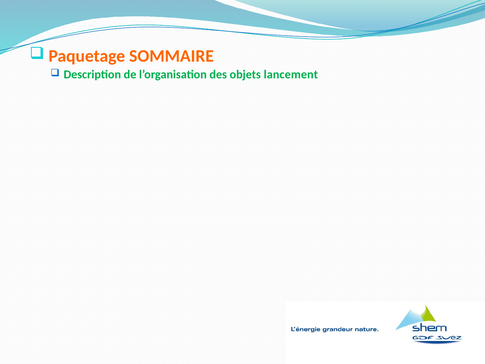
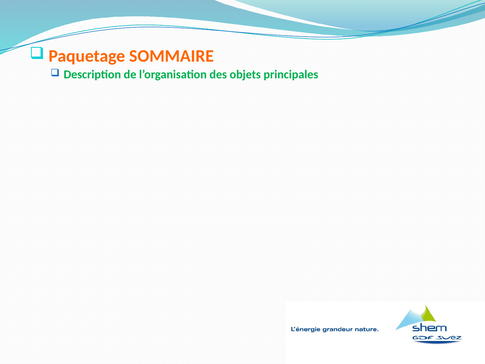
lancement: lancement -> principales (291, 75)
